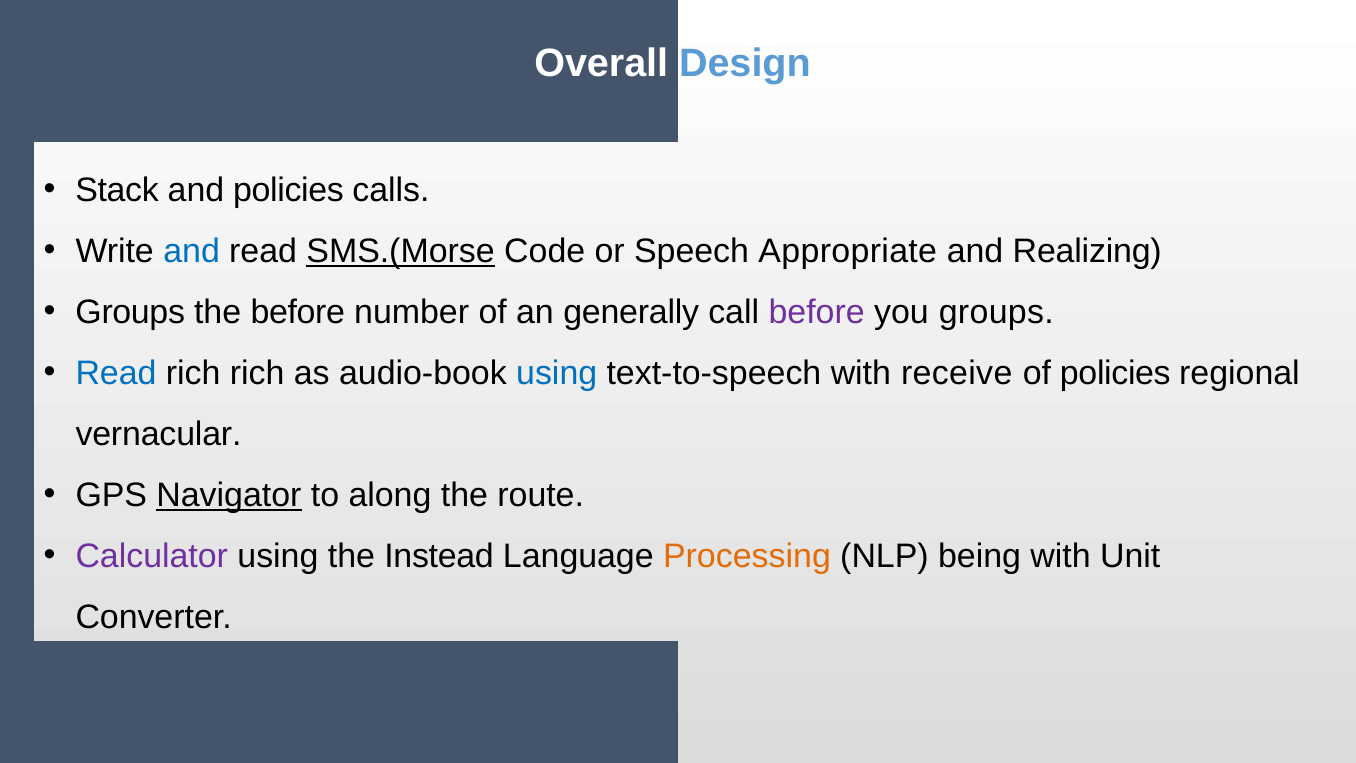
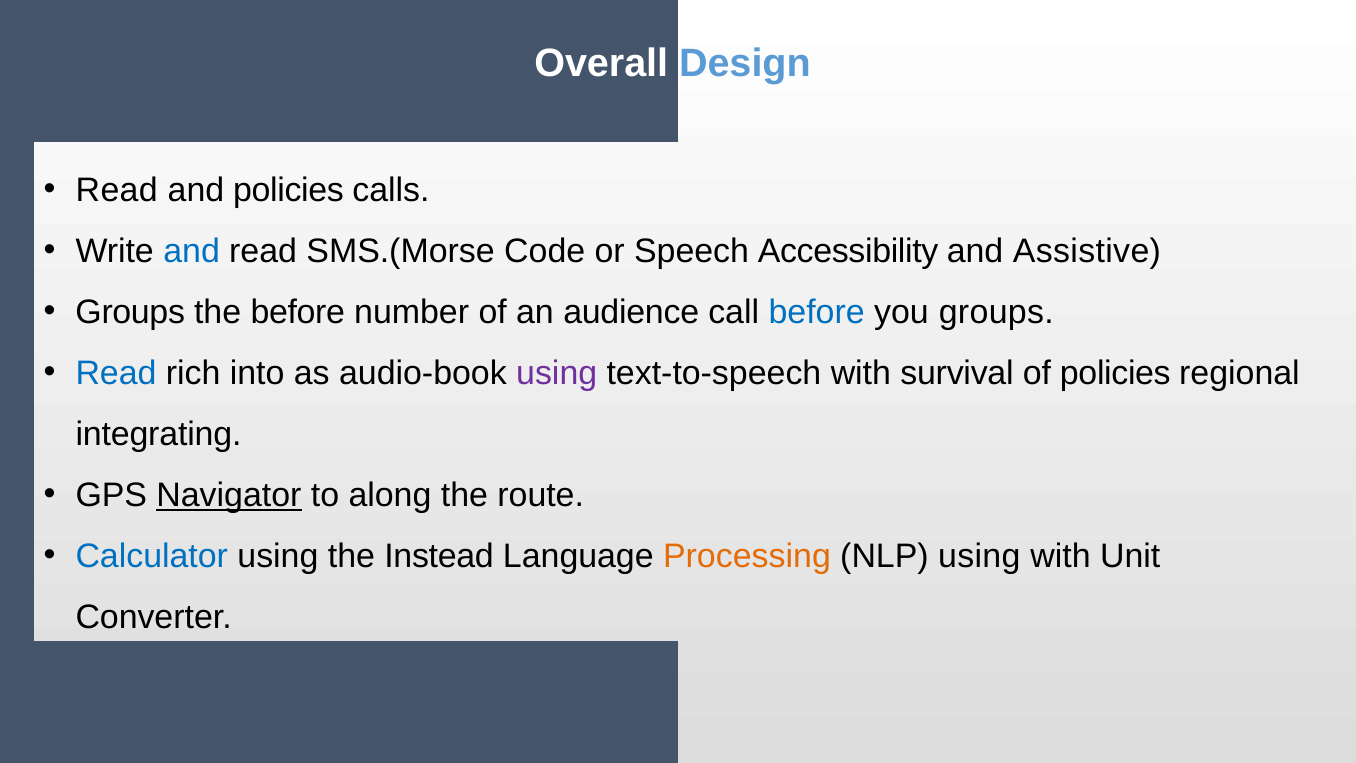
Stack: Stack -> Read (117, 190)
SMS.(Morse underline: present -> none (401, 251)
Appropriate: Appropriate -> Accessibility (848, 251)
Realizing: Realizing -> Assistive (1087, 251)
generally: generally -> audience (631, 312)
before colour: purple -> blue (817, 312)
rich rich: rich -> into (257, 373)
using colour: blue -> purple (557, 373)
receive: receive -> survival (957, 373)
vernacular: vernacular -> integrating (159, 434)
Calculator colour: purple -> blue (152, 556)
NLP being: being -> using (979, 556)
